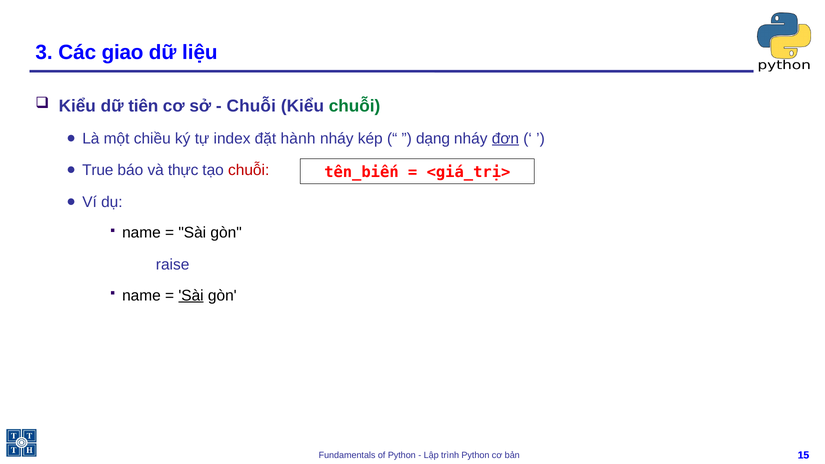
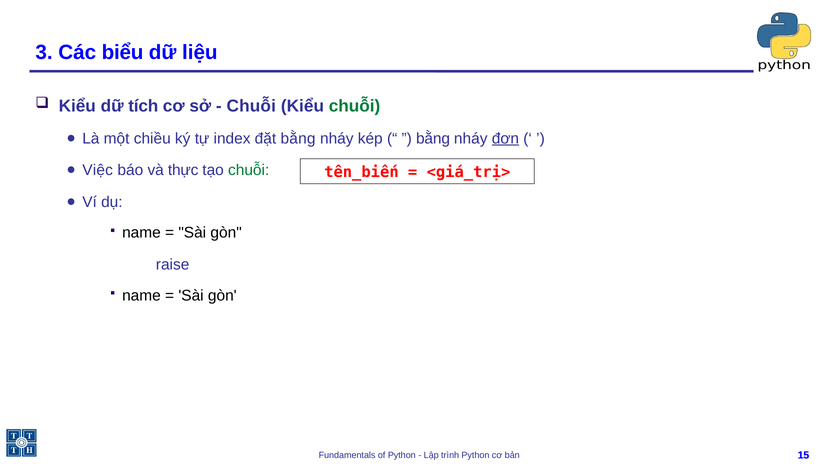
giao: giao -> biểu (123, 52)
tiên: tiên -> tích (143, 106)
đặt hành: hành -> bằng (298, 139)
dạng: dạng -> bằng (433, 139)
True: True -> Việc (98, 170)
chuỗi colour: red -> green (249, 170)
Sài underline: present -> none (191, 296)
